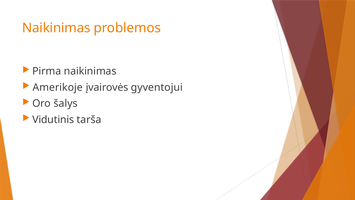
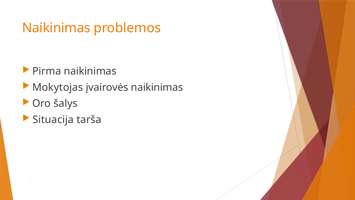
Amerikoje: Amerikoje -> Mokytojas (58, 87)
įvairovės gyventojui: gyventojui -> naikinimas (157, 87)
Vidutinis: Vidutinis -> Situacija (53, 119)
